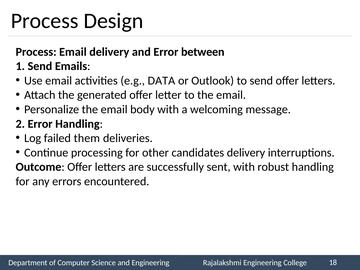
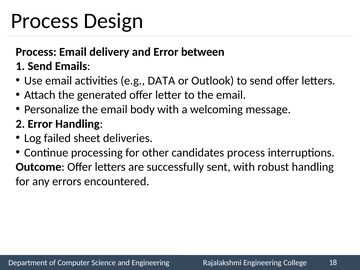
them: them -> sheet (87, 138)
candidates delivery: delivery -> process (246, 153)
